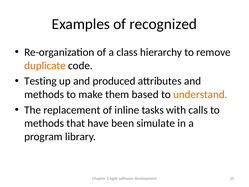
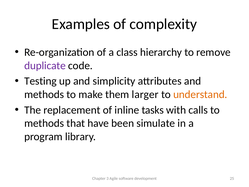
recognized: recognized -> complexity (163, 24)
duplicate colour: orange -> purple (45, 66)
produced: produced -> simplicity (114, 81)
based: based -> larger (145, 94)
